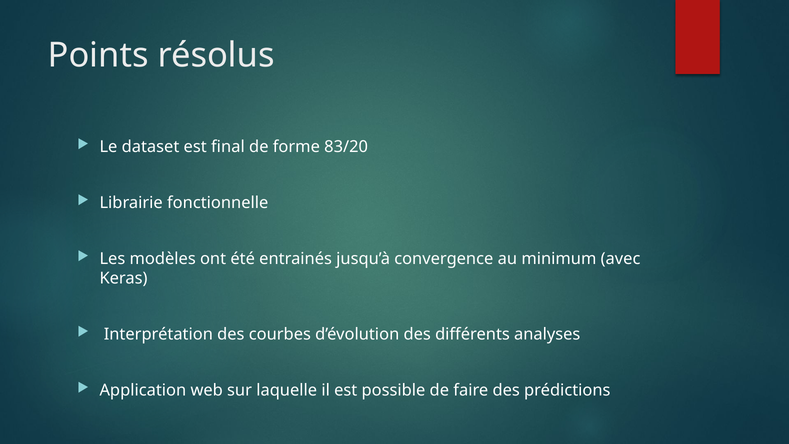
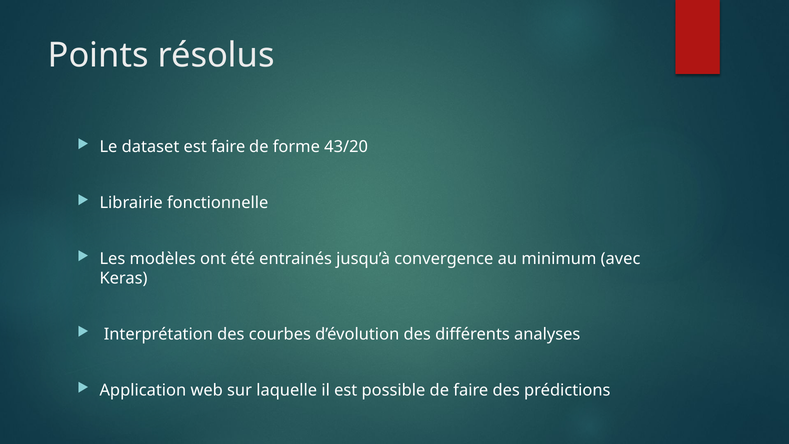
est final: final -> faire (228, 147)
83/20: 83/20 -> 43/20 (346, 147)
